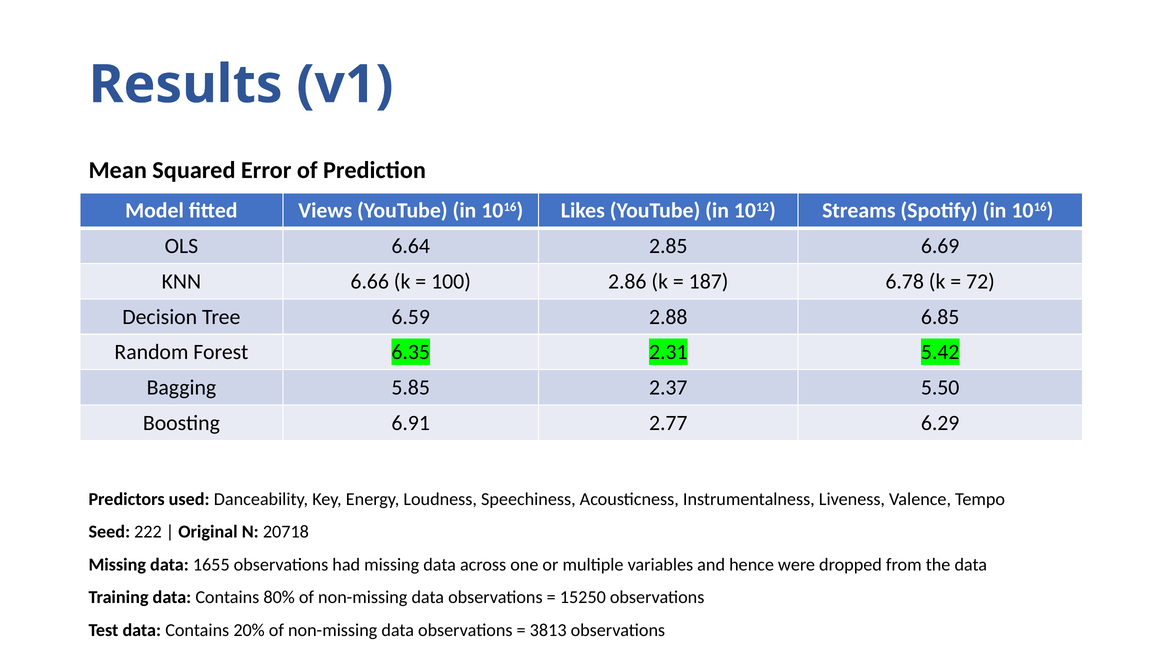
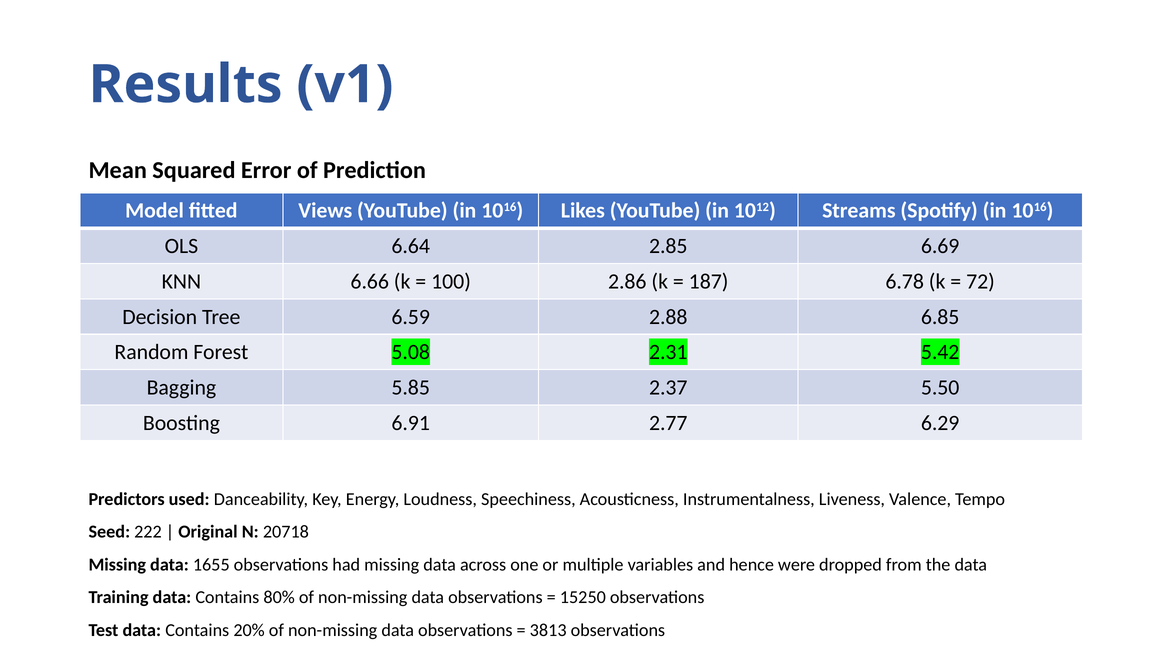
6.35: 6.35 -> 5.08 (411, 352)
